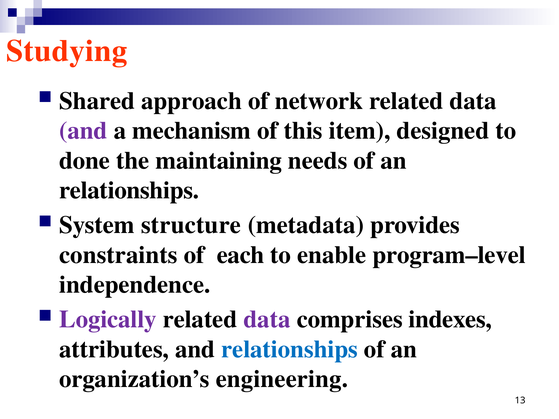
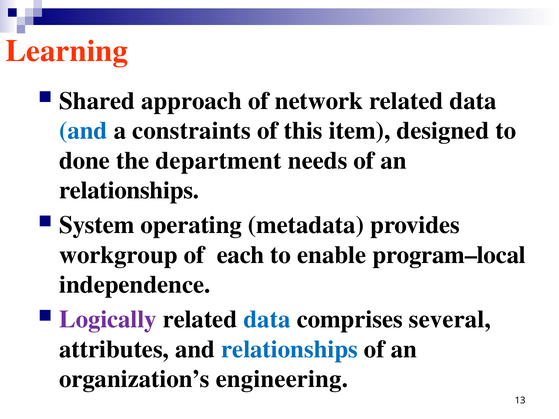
Studying: Studying -> Learning (67, 51)
and colour: purple -> blue (83, 131)
mechanism: mechanism -> constraints (192, 131)
maintaining: maintaining -> department (219, 161)
structure: structure -> operating (191, 225)
constraints: constraints -> workgroup (118, 255)
program–level: program–level -> program–local (449, 255)
data colour: purple -> blue (267, 320)
indexes: indexes -> several (450, 320)
